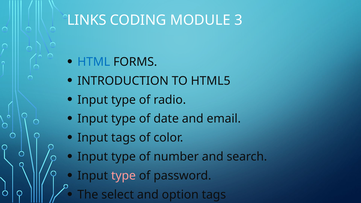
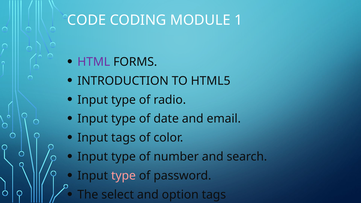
LINKS: LINKS -> CODE (87, 20)
3: 3 -> 1 (238, 20)
HTML colour: blue -> purple (94, 62)
